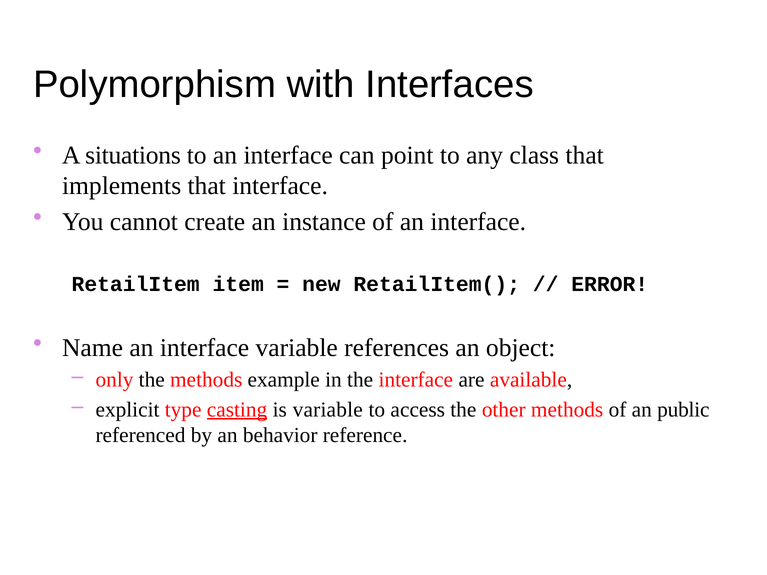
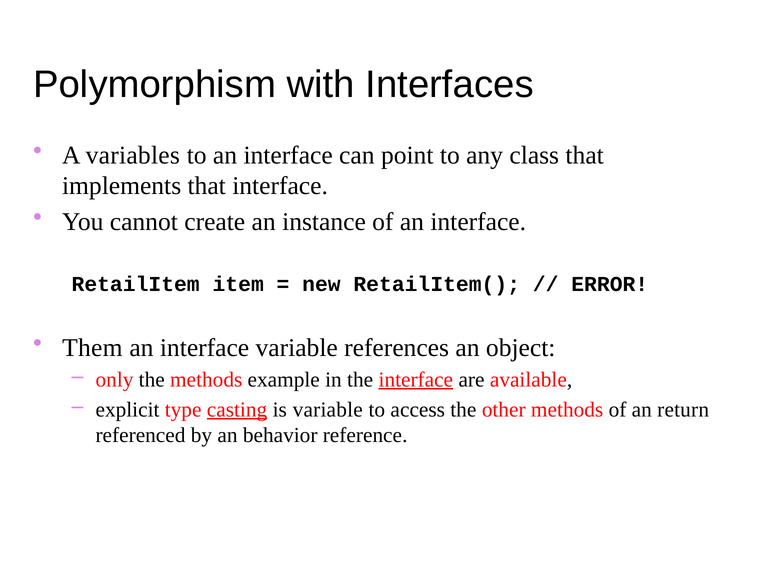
situations: situations -> variables (133, 155)
Name: Name -> Them (92, 348)
interface underline: none -> present (416, 380)
public: public -> return (683, 410)
